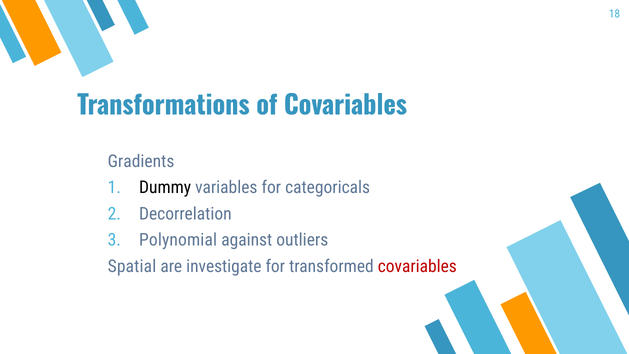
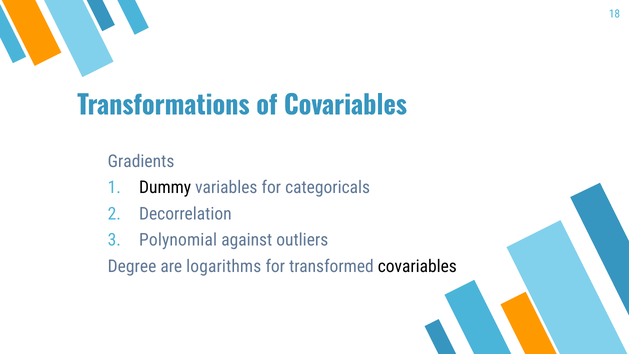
Spatial: Spatial -> Degree (132, 266)
investigate: investigate -> logarithms (224, 266)
covariables colour: red -> black (417, 266)
